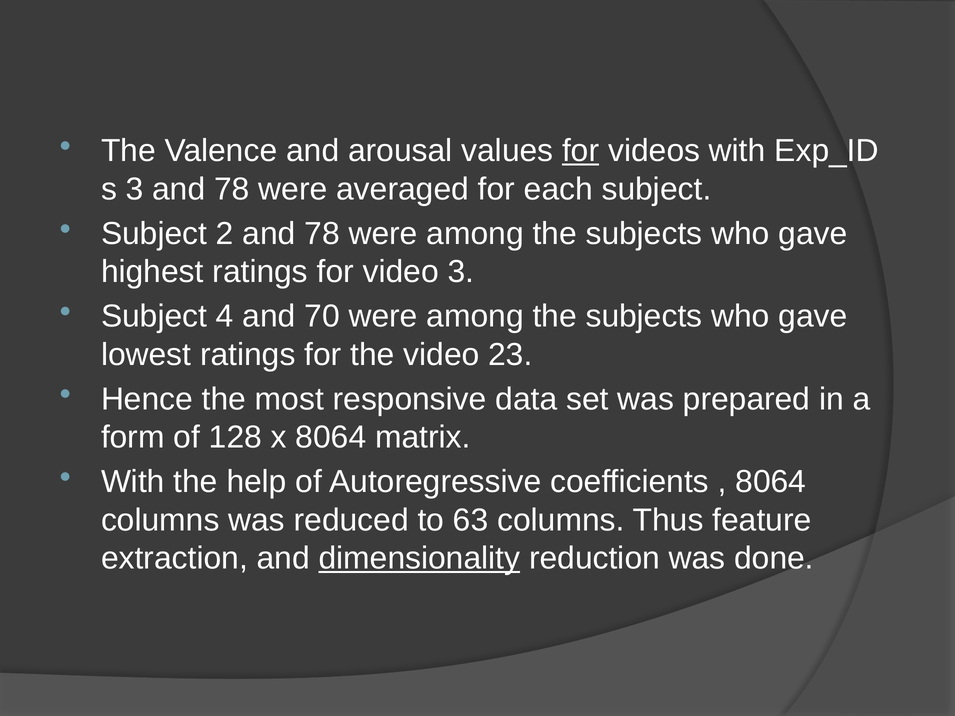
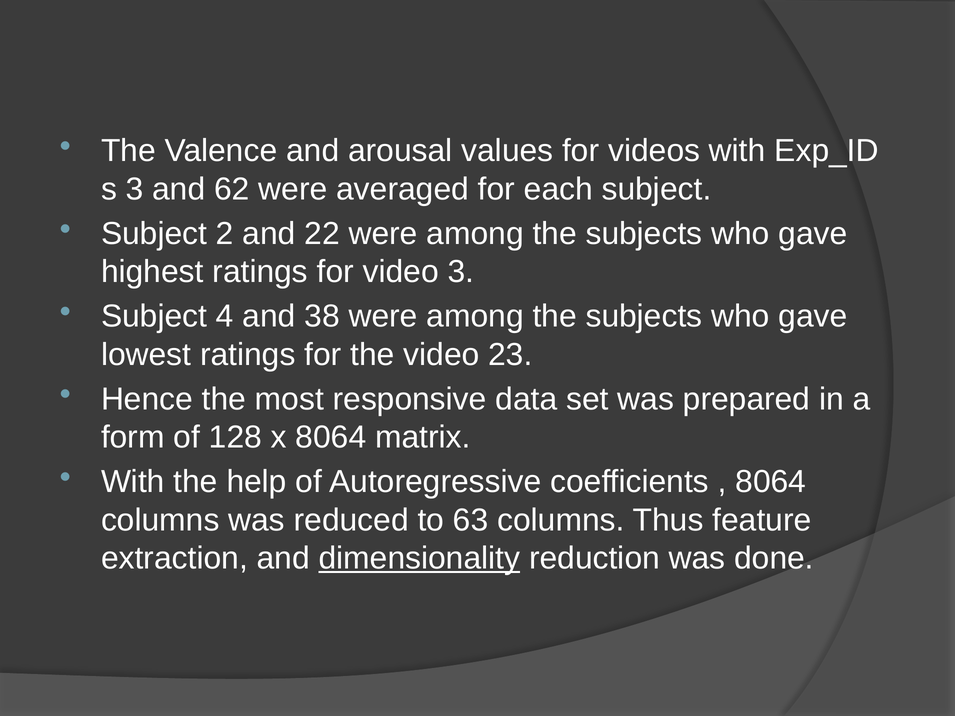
for underline: present -> none (581, 151)
3 and 78: 78 -> 62 (232, 189)
2 and 78: 78 -> 22 (322, 234)
70: 70 -> 38 (322, 317)
